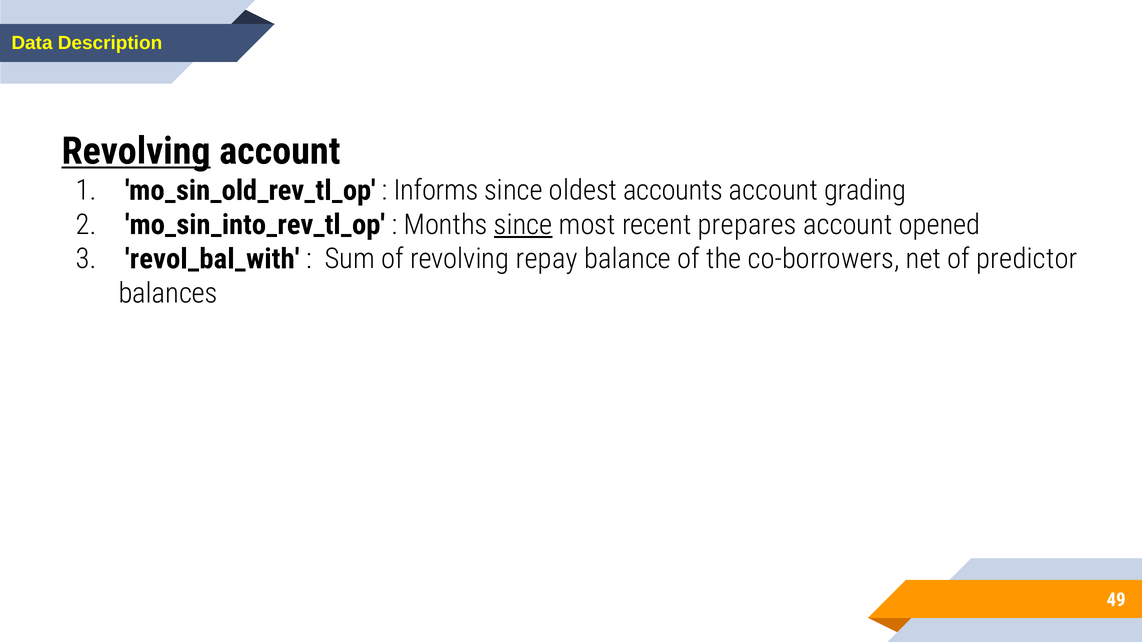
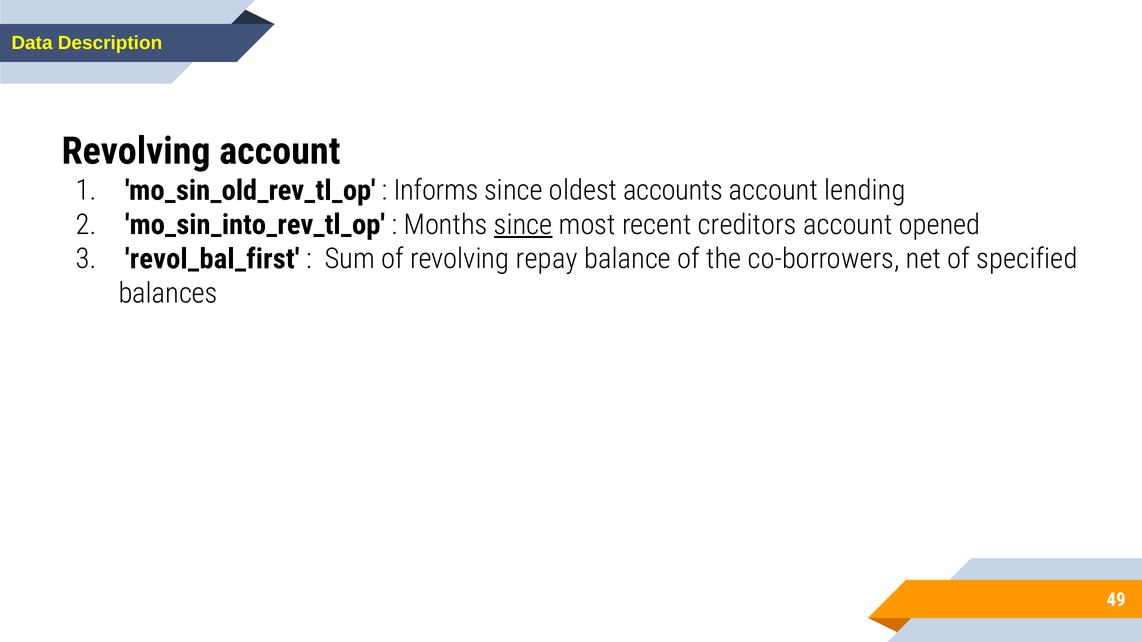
Revolving underline: present -> none (136, 151)
grading: grading -> lending (865, 191)
prepares: prepares -> creditors (747, 225)
revol_bal_with: revol_bal_with -> revol_bal_first (212, 259)
predictor: predictor -> specified (1027, 259)
